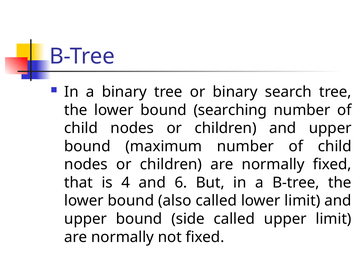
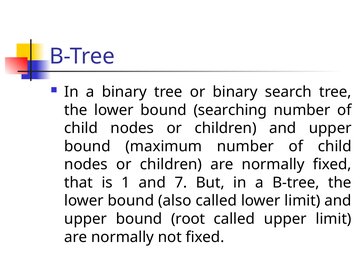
4: 4 -> 1 (126, 183)
6: 6 -> 7 (181, 183)
side: side -> root (188, 219)
